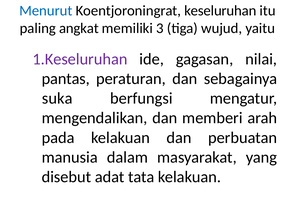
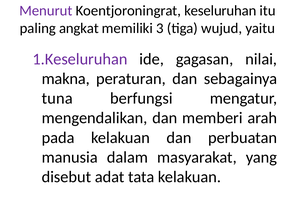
Menurut colour: blue -> purple (46, 11)
pantas: pantas -> makna (66, 79)
suka: suka -> tuna (57, 98)
